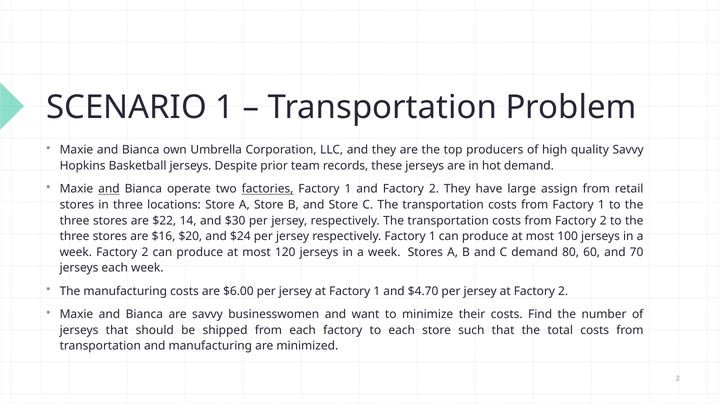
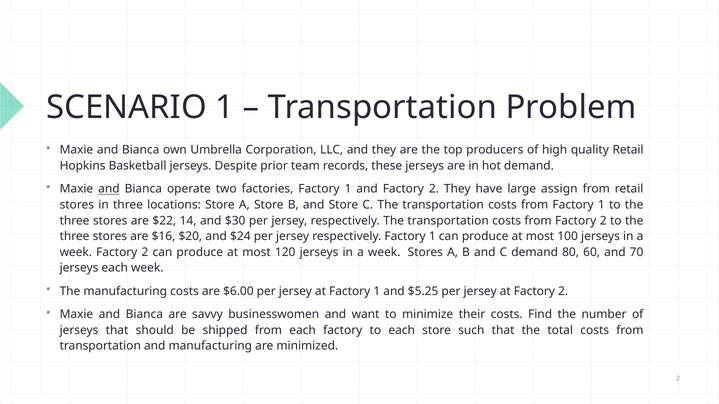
quality Savvy: Savvy -> Retail (628, 150)
factories underline: present -> none (268, 189)
$4.70: $4.70 -> $5.25 (423, 291)
